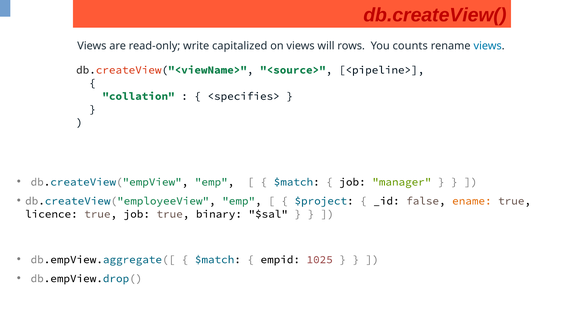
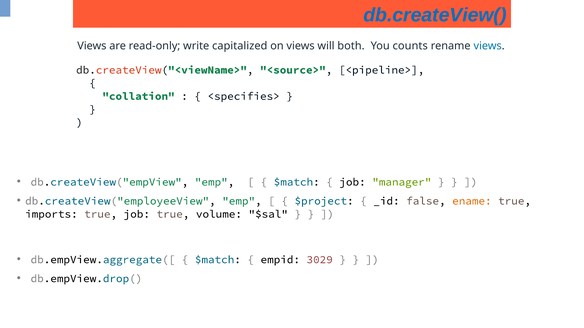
db.createView( colour: red -> blue (435, 15)
rows: rows -> both (351, 46)
licence: licence -> imports (51, 214)
binary: binary -> volume (219, 214)
1025: 1025 -> 3029 (320, 260)
